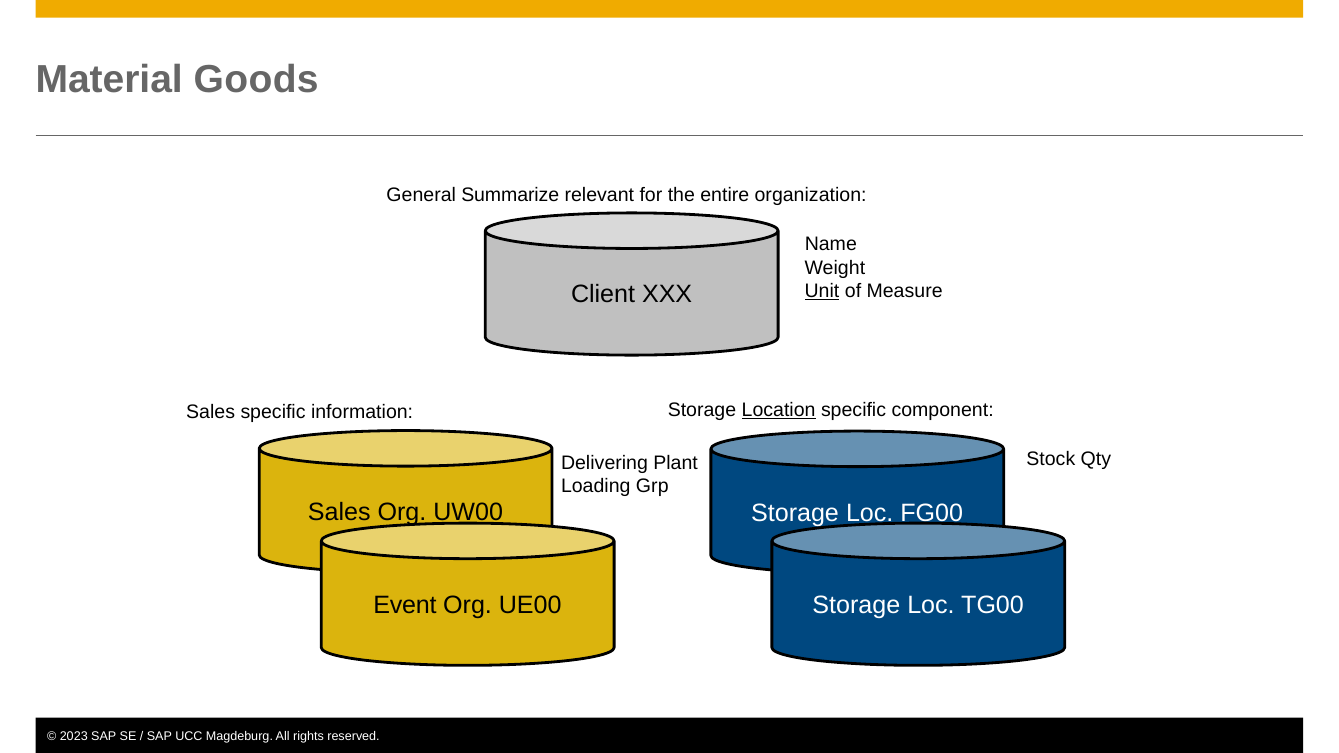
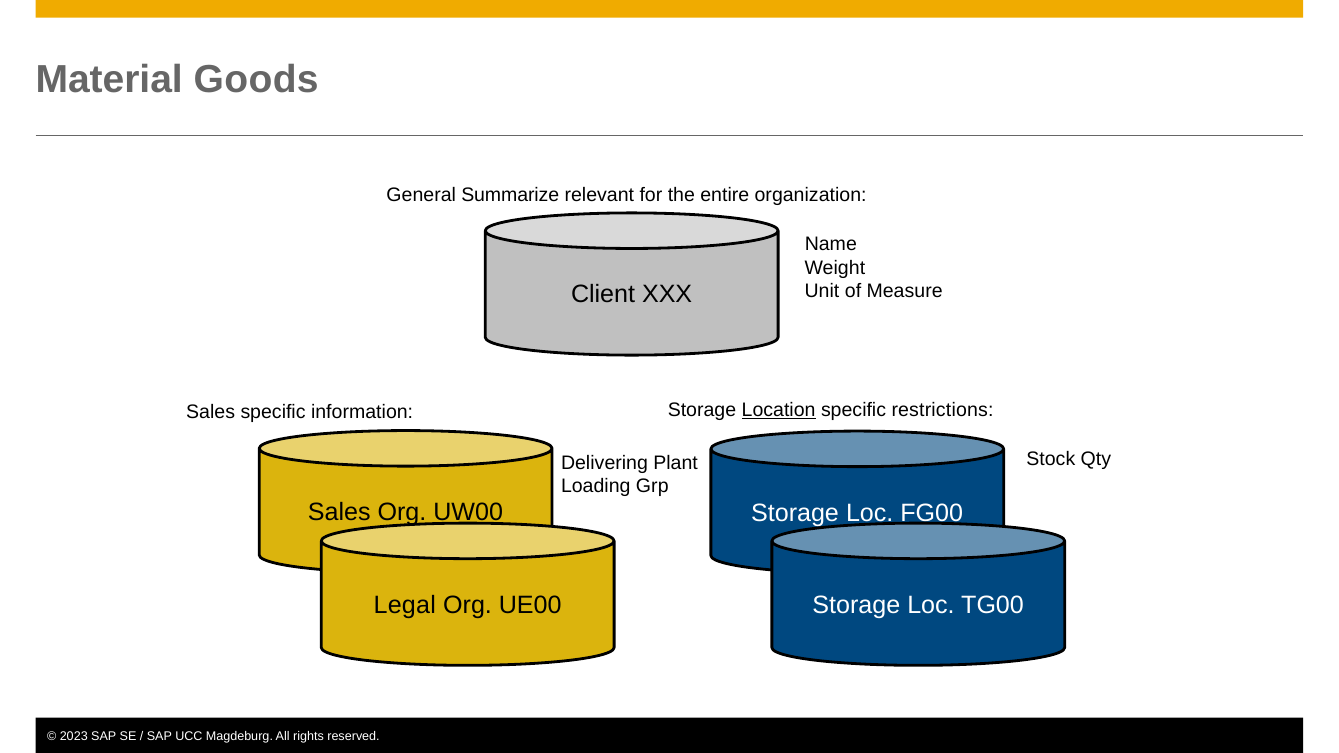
Unit underline: present -> none (822, 291)
component: component -> restrictions (943, 410)
Event: Event -> Legal (405, 605)
